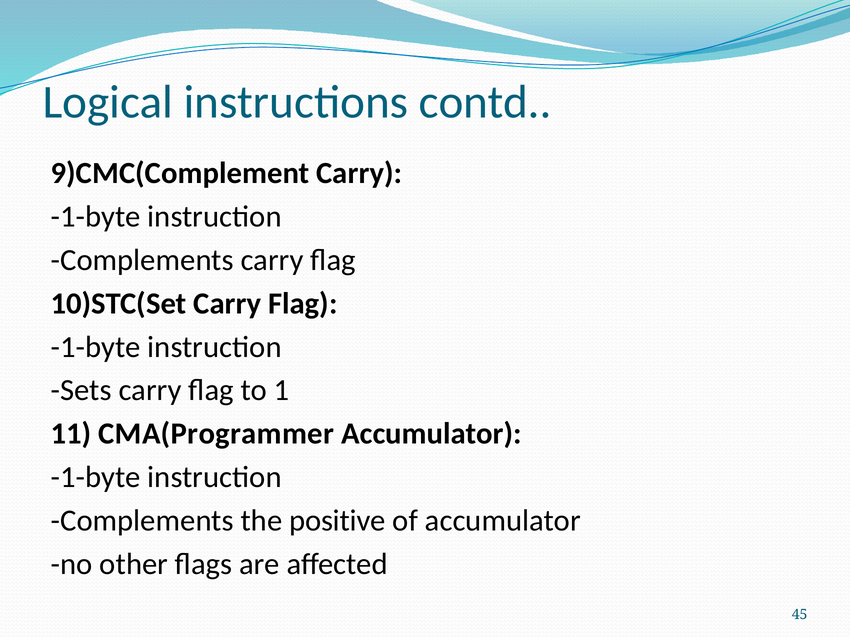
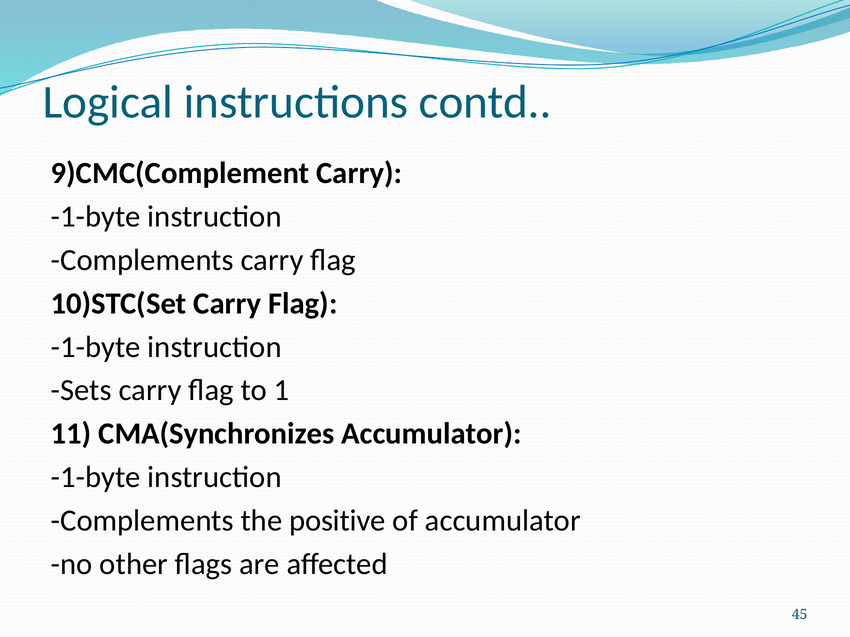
CMA(Programmer: CMA(Programmer -> CMA(Synchronizes (216, 434)
